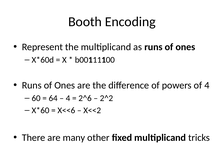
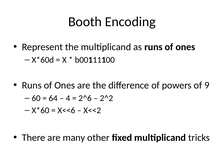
of 4: 4 -> 9 (207, 85)
